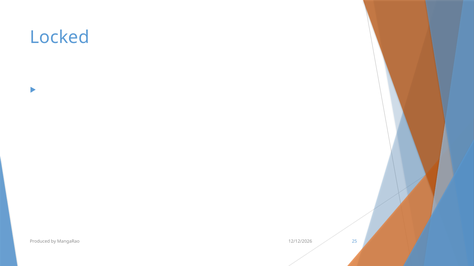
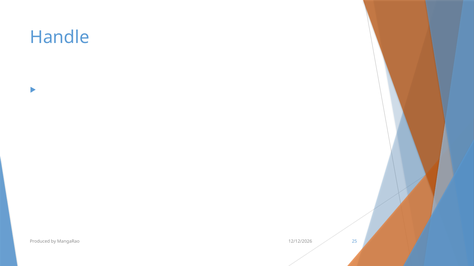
Locked: Locked -> Handle (60, 37)
